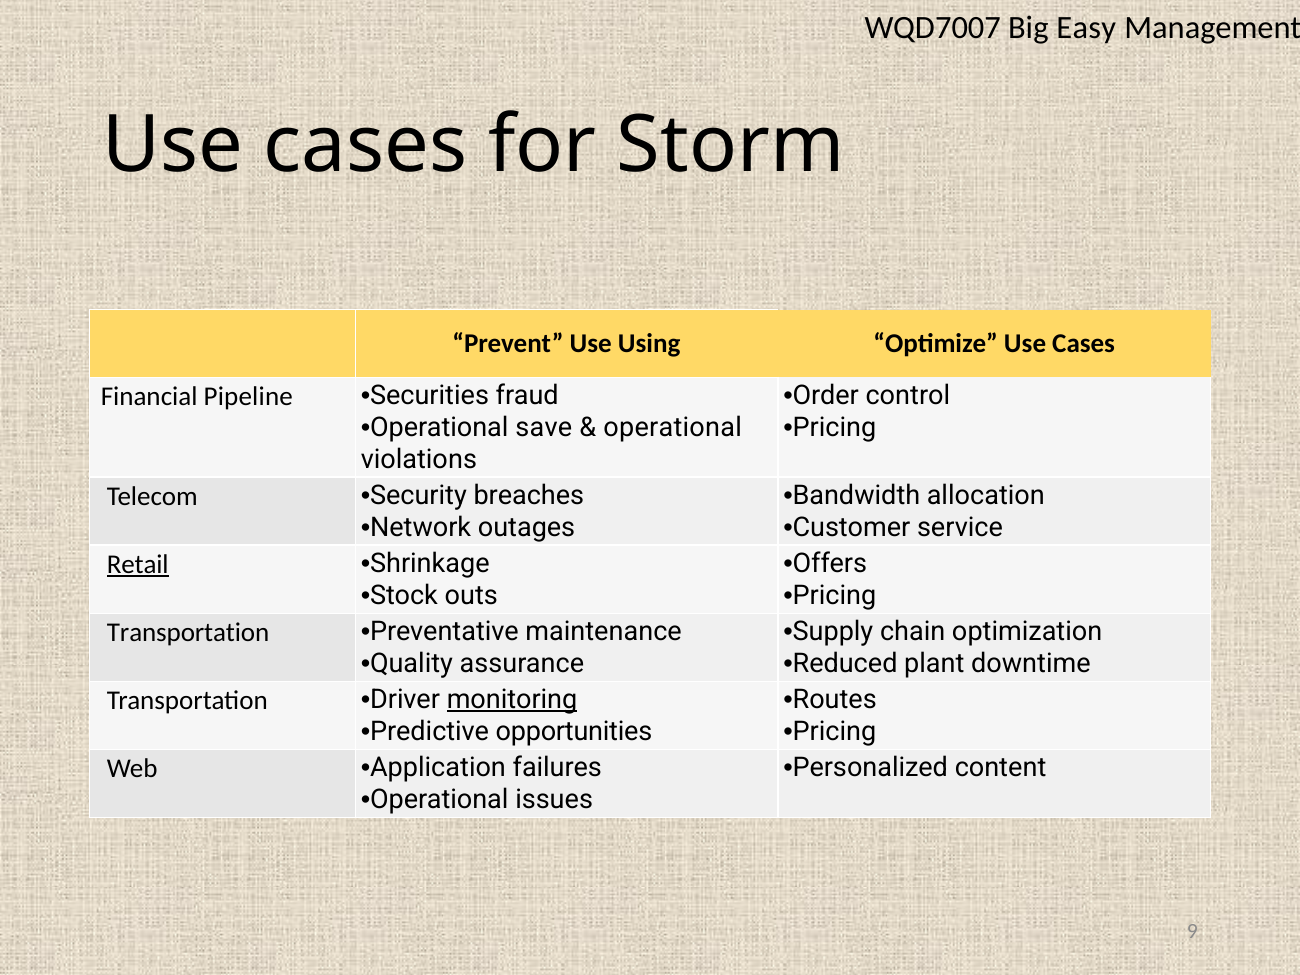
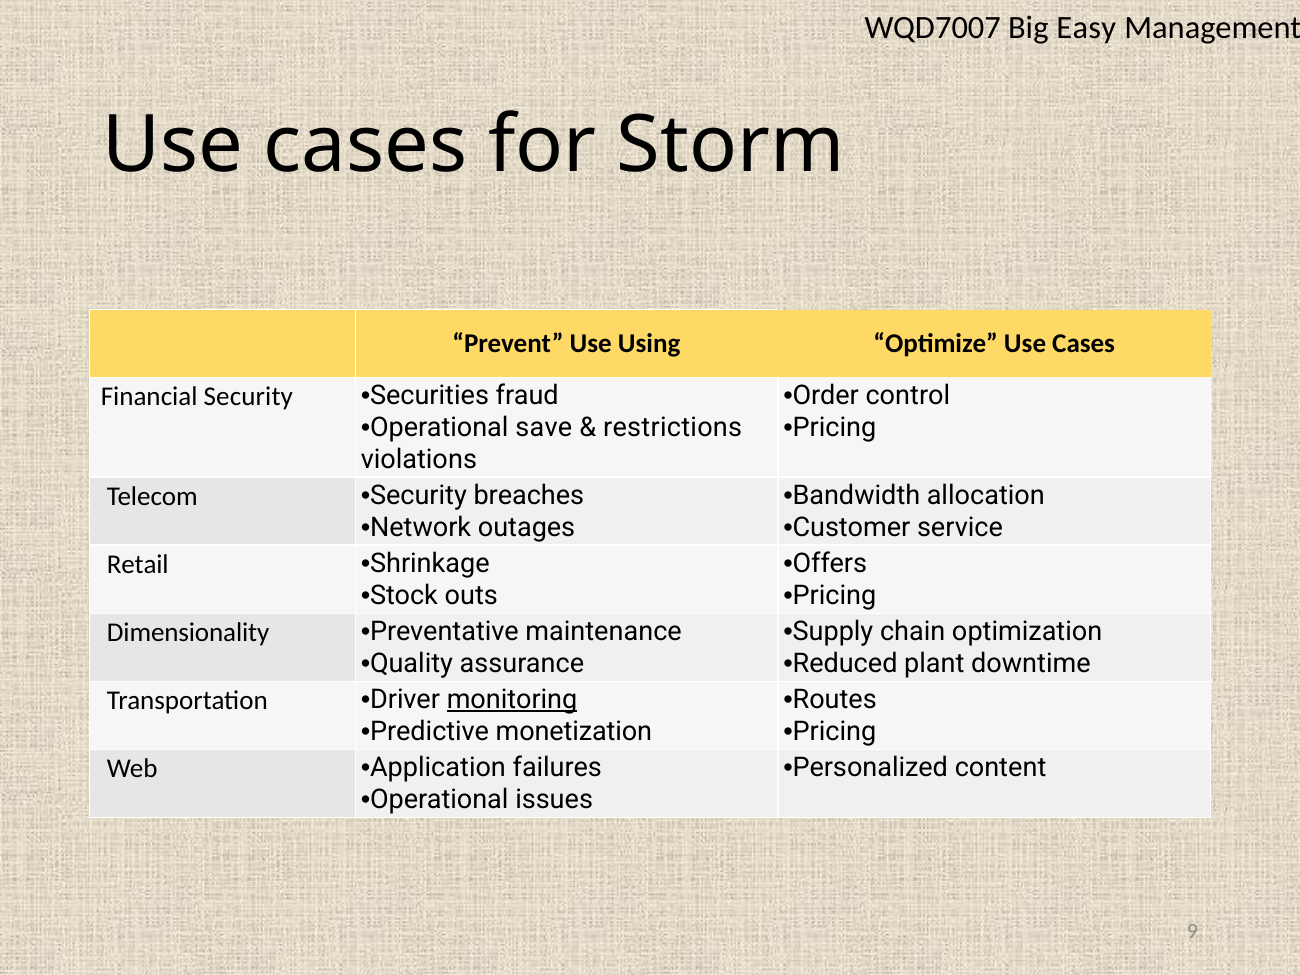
Financial Pipeline: Pipeline -> Security (248, 396)
operational: operational -> restrictions (673, 427)
Retail underline: present -> none (138, 564)
Transportation: Transportation -> Dimensionality (188, 632)
opportunities: opportunities -> monetization (574, 731)
